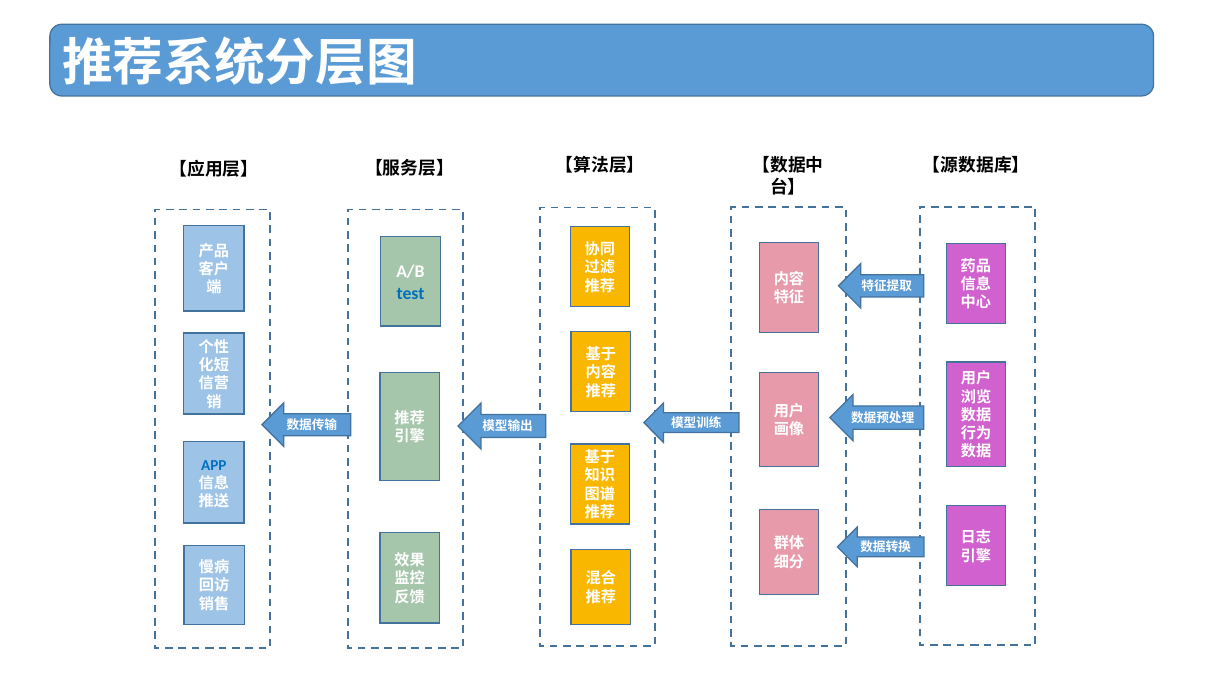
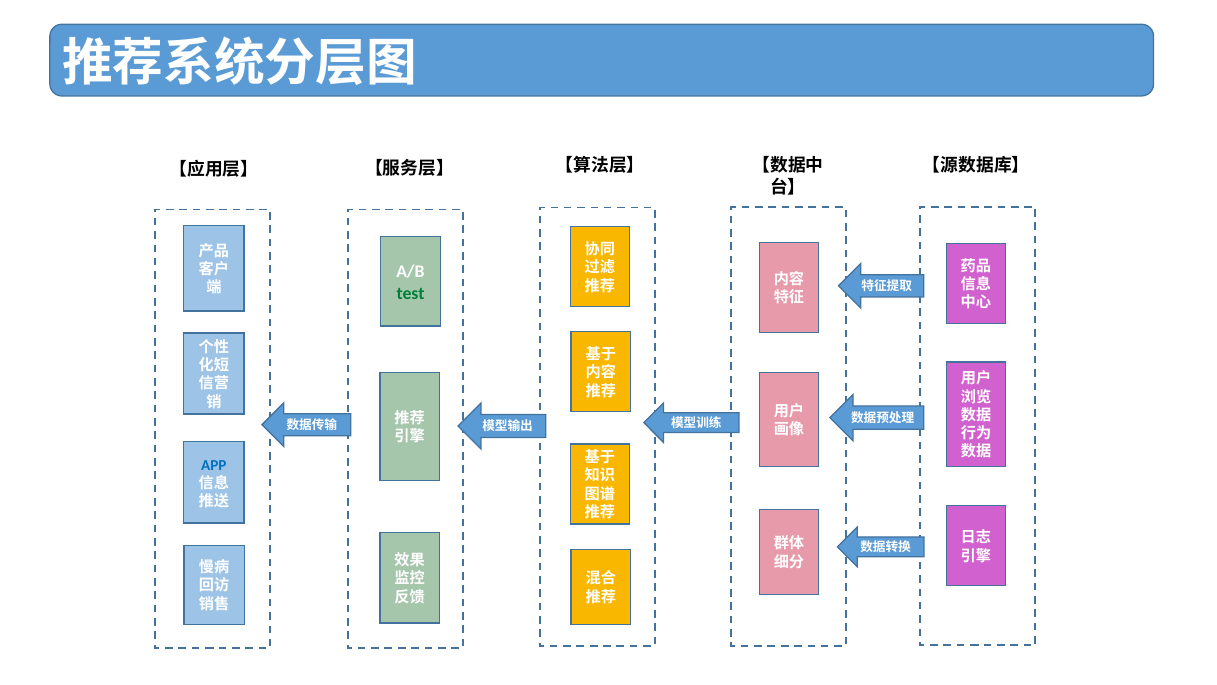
test colour: blue -> green (411, 293)
